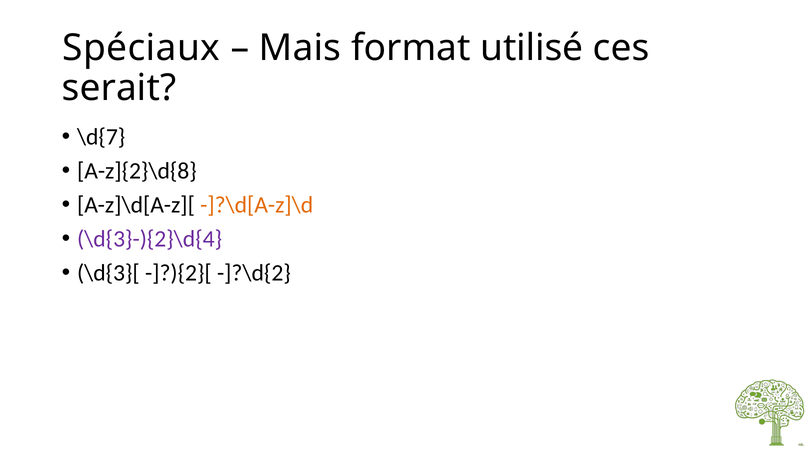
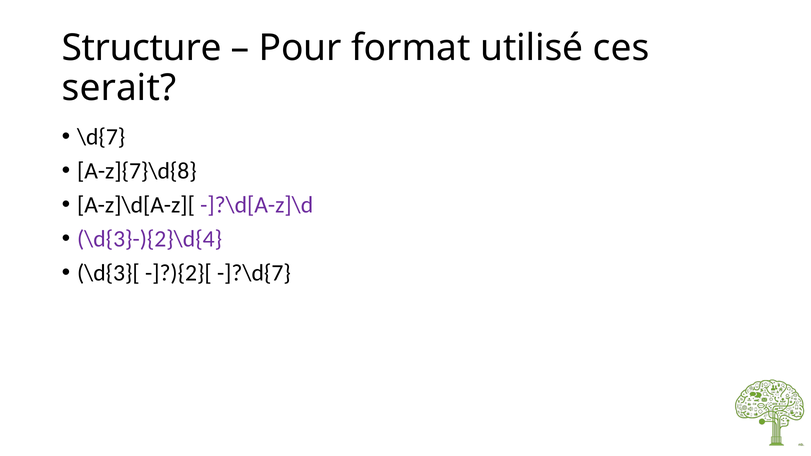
Spéciaux: Spéciaux -> Structure (142, 48)
Mais: Mais -> Pour (300, 48)
A-z]{2}\d{8: A-z]{2}\d{8 -> A-z]{7}\d{8 (137, 171)
-]?\d[A-z]\d colour: orange -> purple (257, 205)
-]?\d{2: -]?\d{2 -> -]?\d{7 (254, 273)
